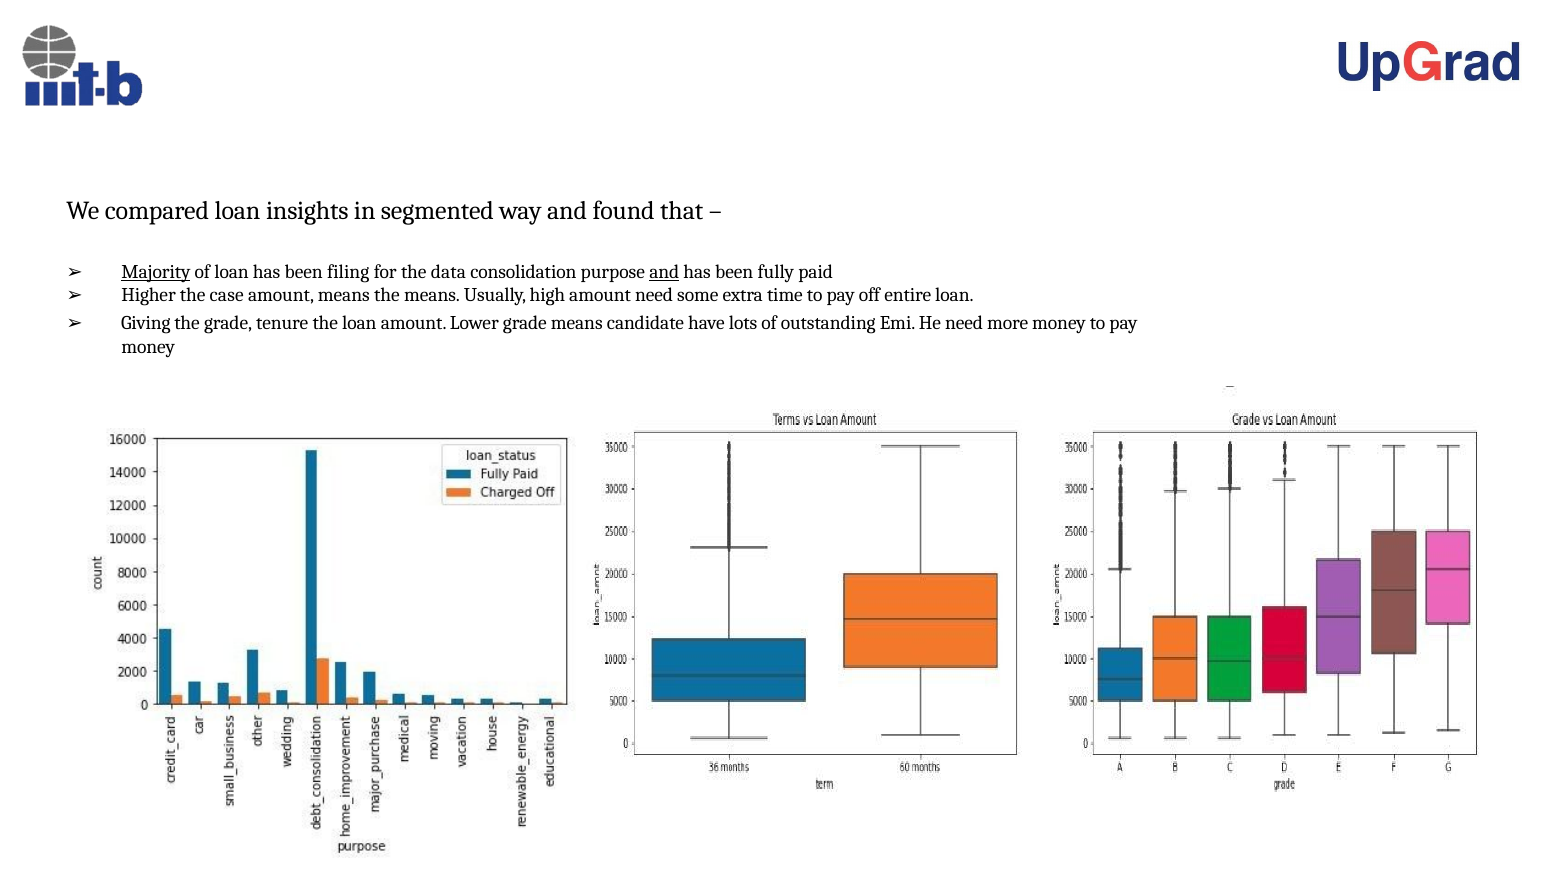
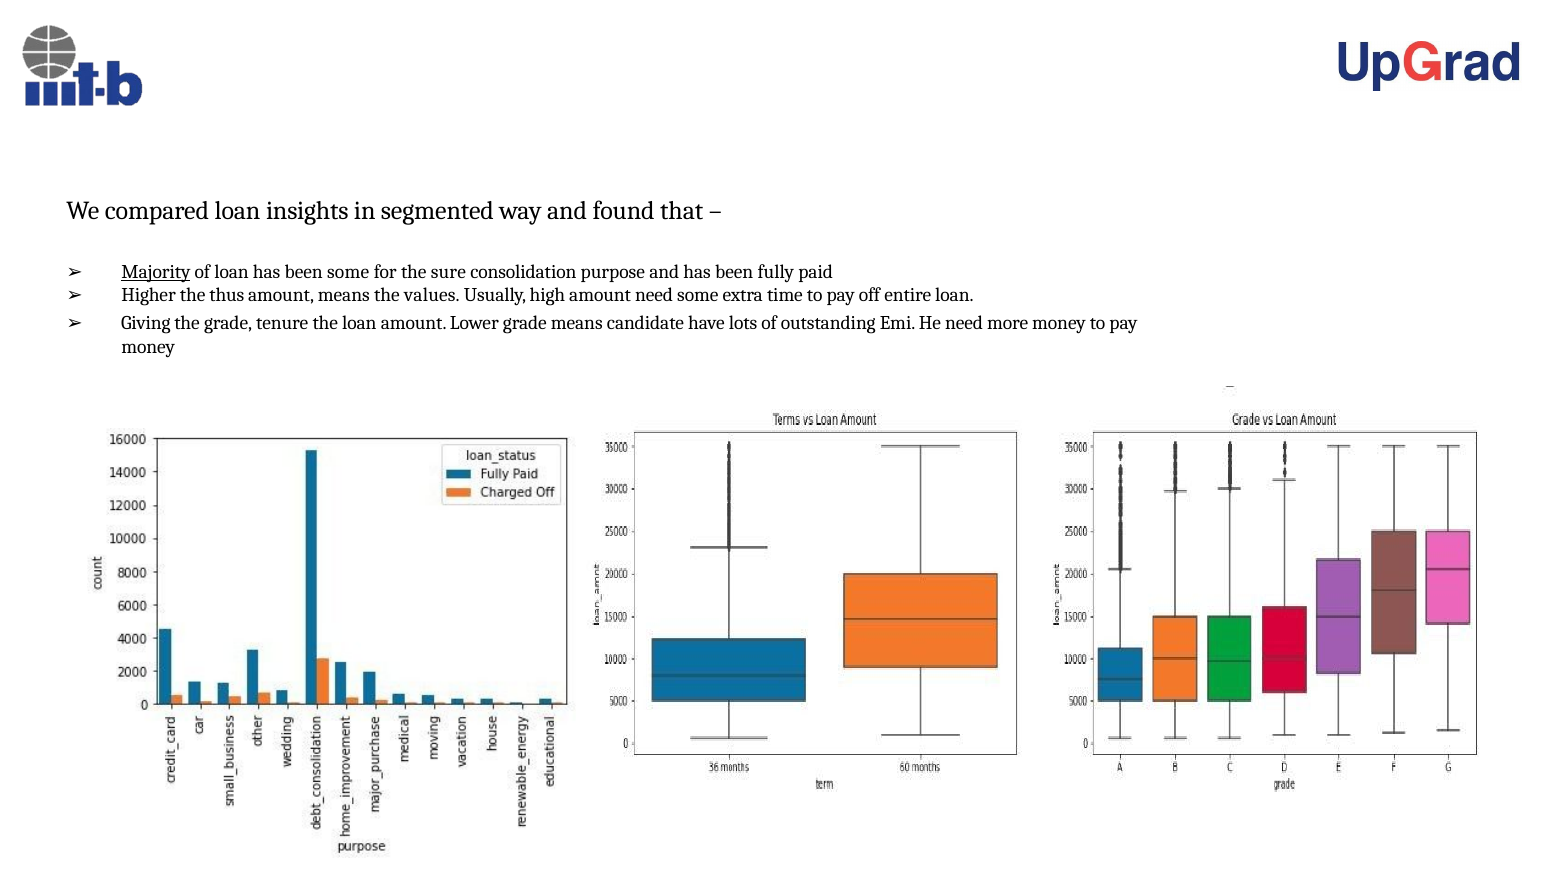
been filing: filing -> some (348, 272)
data: data -> sure (448, 272)
and underline: present -> none (664, 272)
case: case -> thus (227, 296)
the means: means -> values (432, 296)
